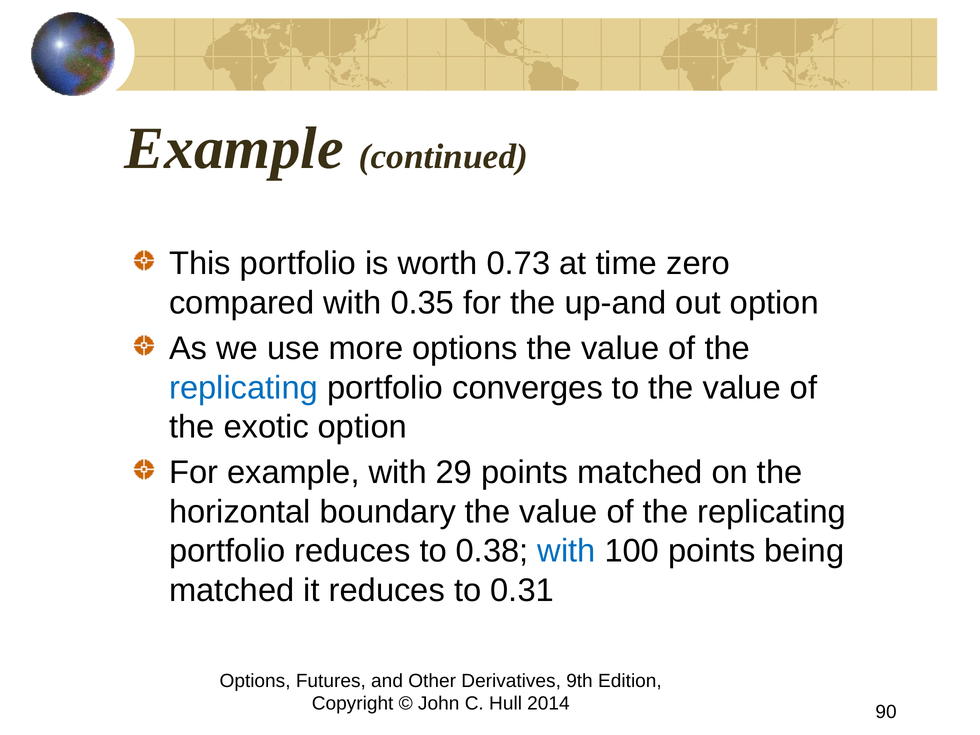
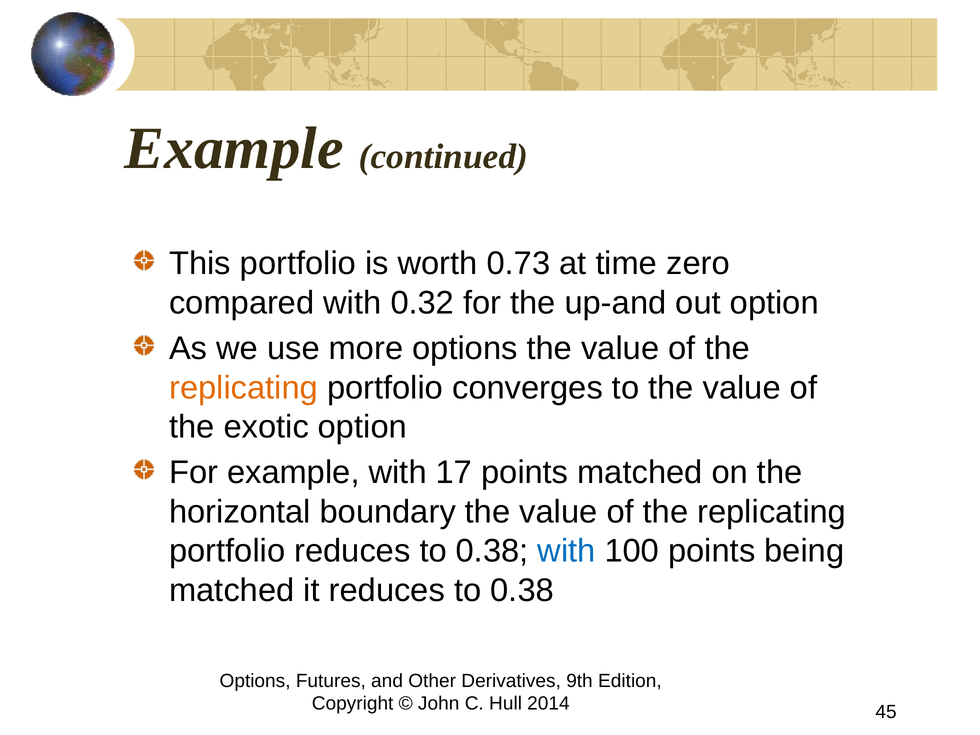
0.35: 0.35 -> 0.32 (422, 303)
replicating colour: blue -> orange (244, 388)
29: 29 -> 17 (454, 473)
it reduces to 0.31: 0.31 -> 0.38 (522, 590)
90: 90 -> 45 (886, 712)
